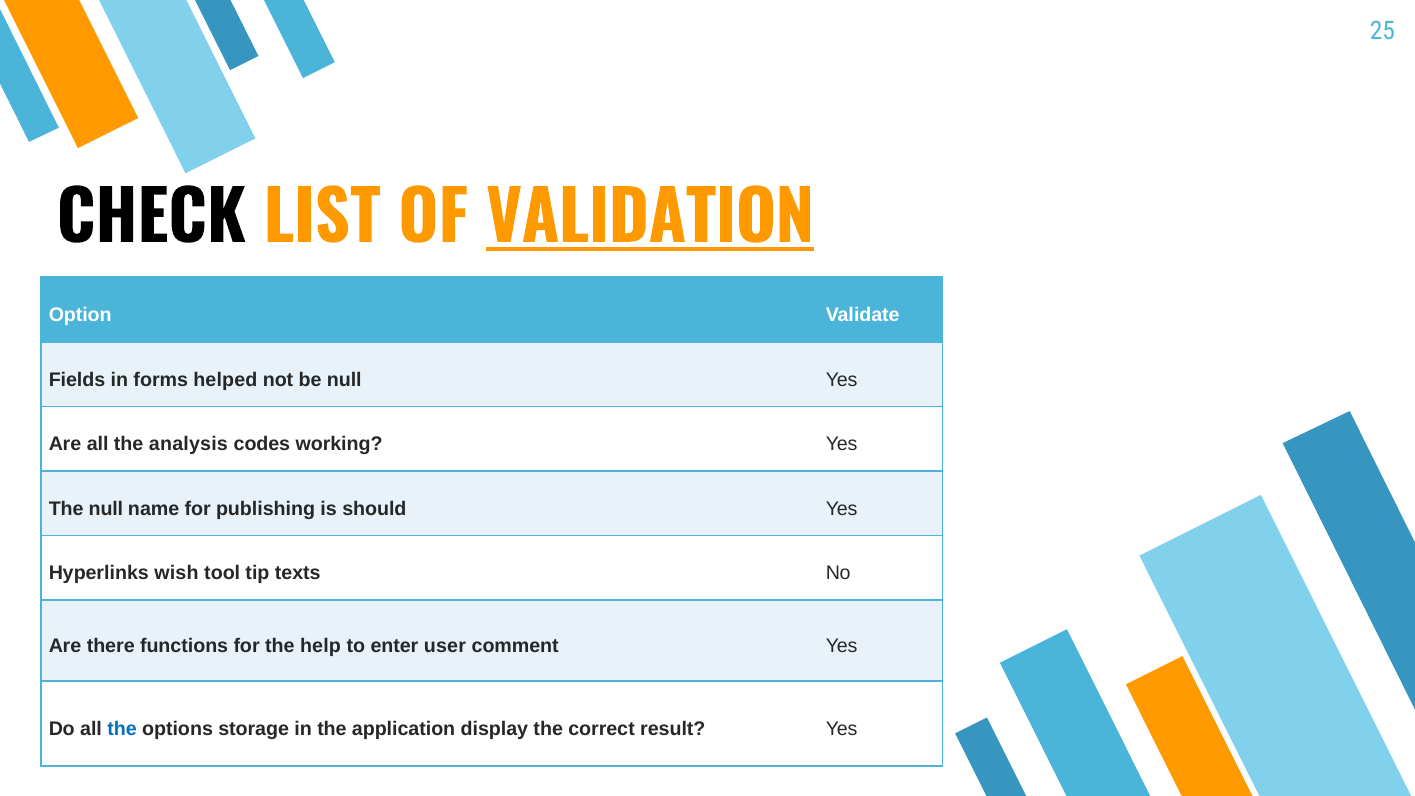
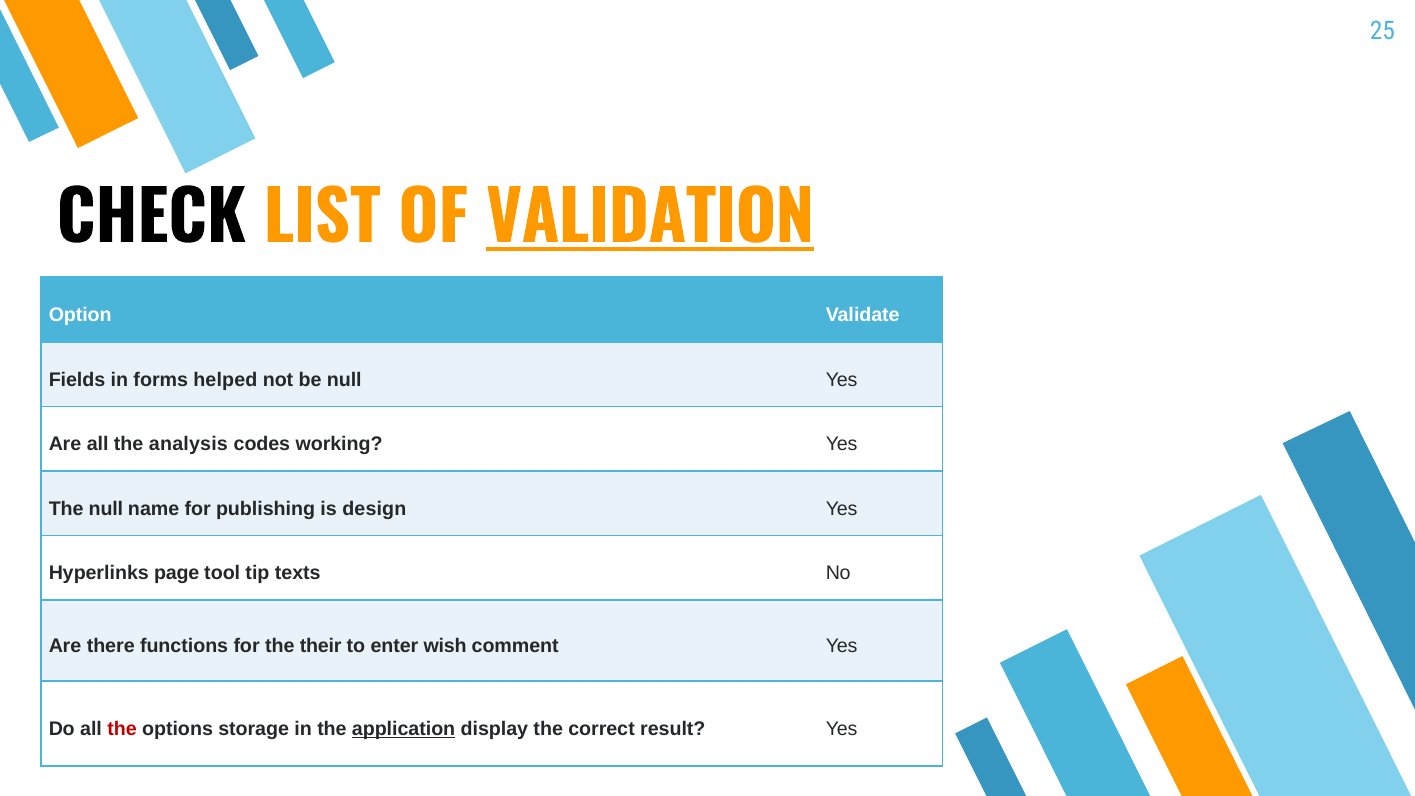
should: should -> design (374, 509)
wish: wish -> page (177, 573)
help: help -> their (321, 646)
user: user -> wish (445, 646)
the colour: blue -> red (122, 729)
application underline: none -> present (404, 729)
